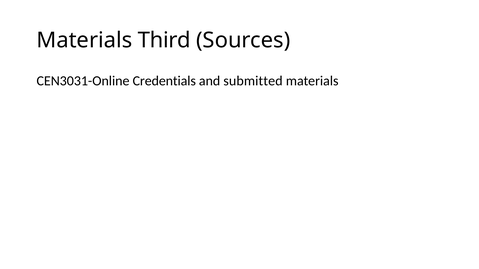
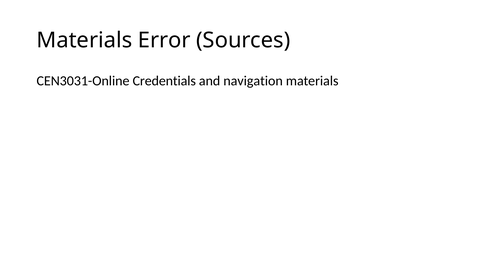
Third: Third -> Error (164, 40)
submitted: submitted -> navigation (253, 81)
